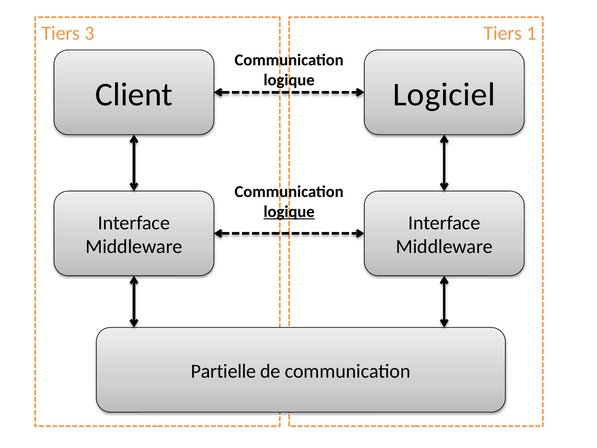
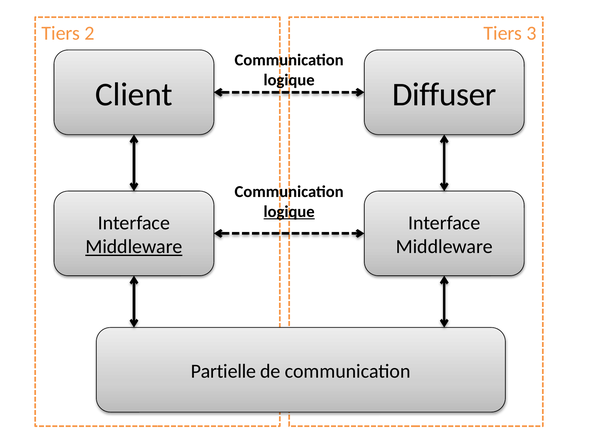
3: 3 -> 2 (90, 33)
1: 1 -> 3 (532, 33)
Logiciel: Logiciel -> Diffuser (444, 95)
Middleware underline: none -> present (134, 247)
